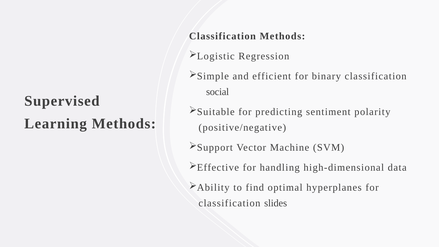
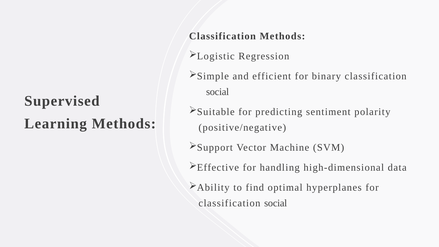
slides: slides -> social (276, 203)
